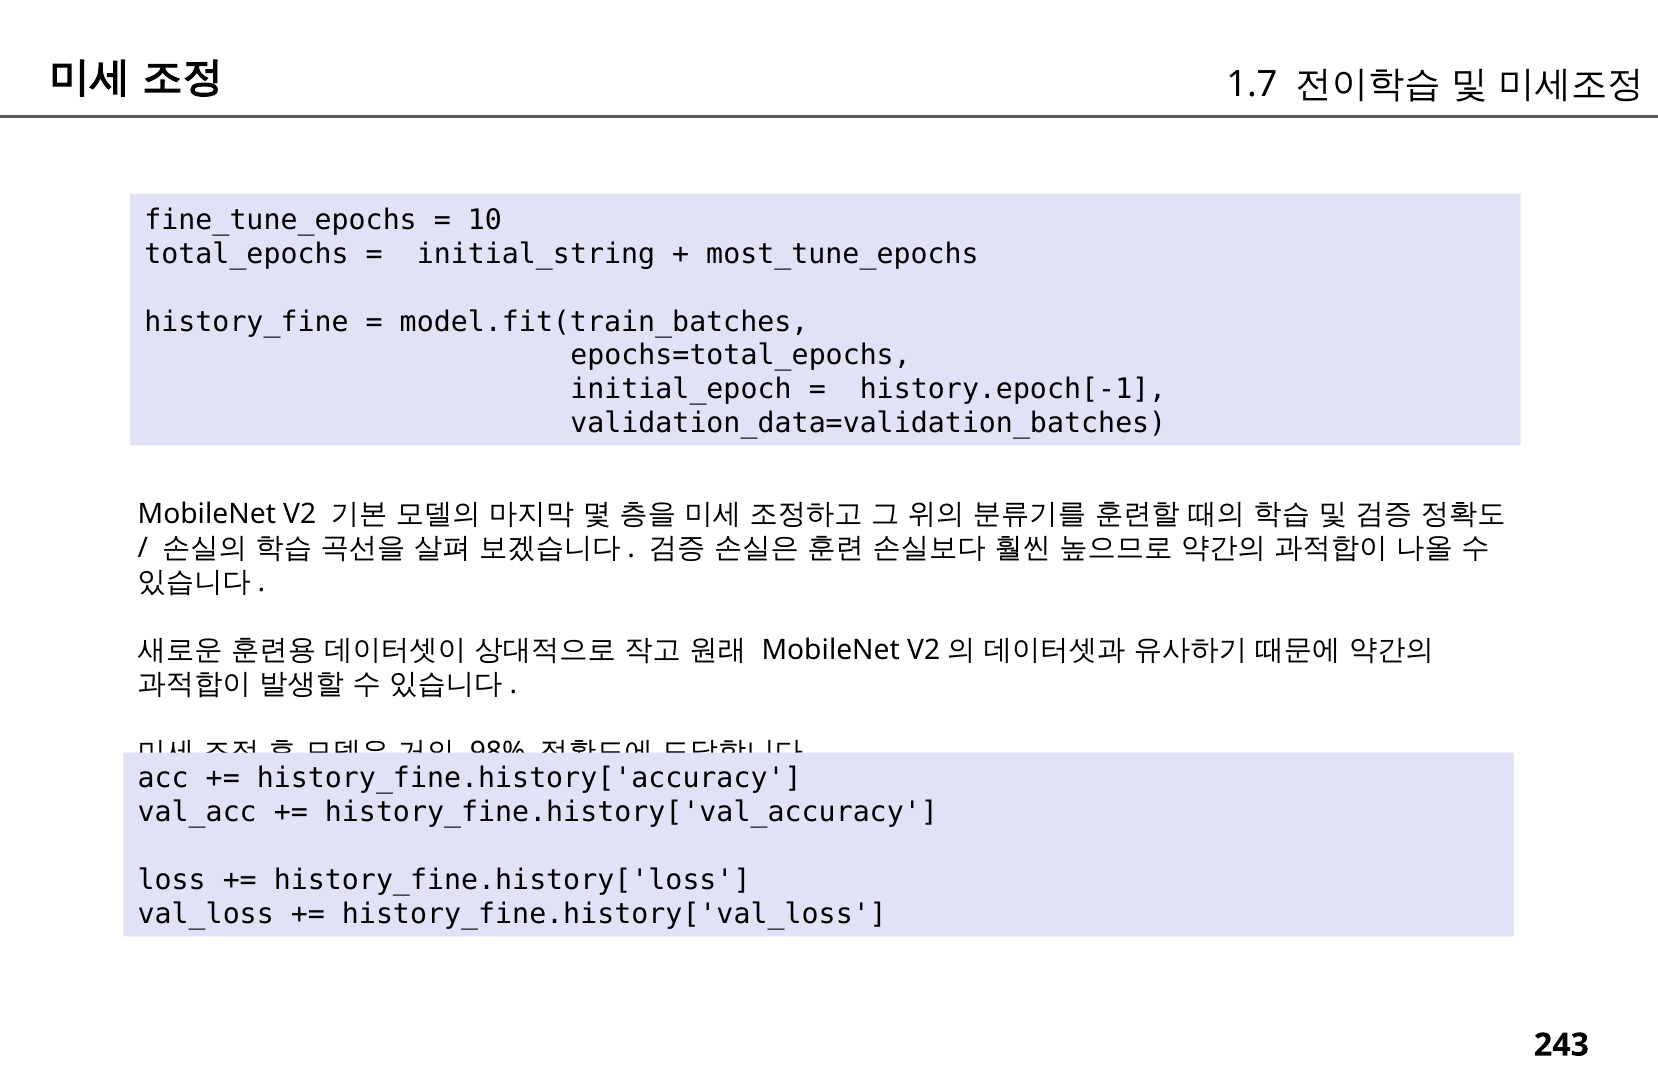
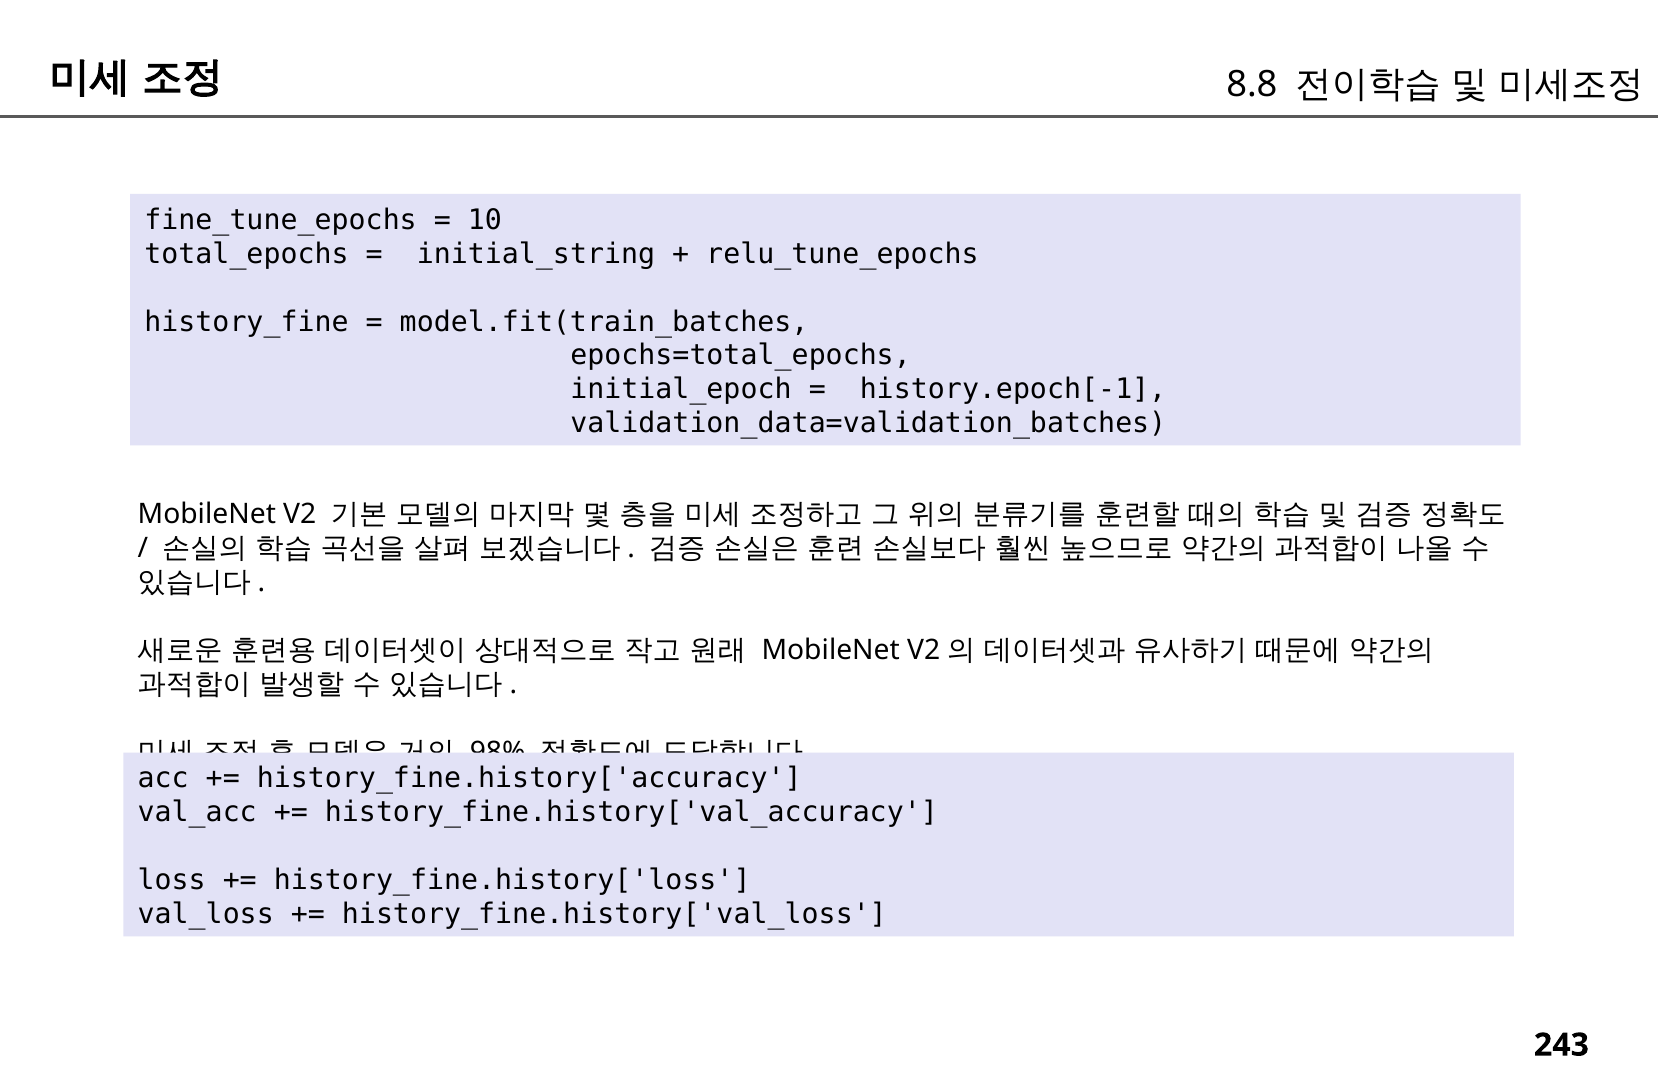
1.7: 1.7 -> 8.8 (1252, 85)
most_tune_epochs: most_tune_epochs -> relu_tune_epochs (842, 254)
